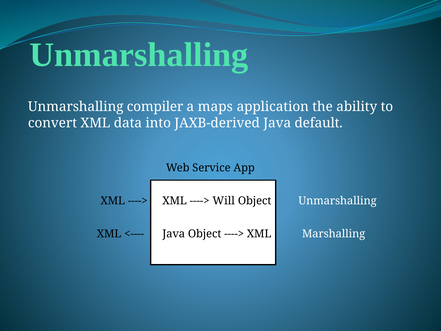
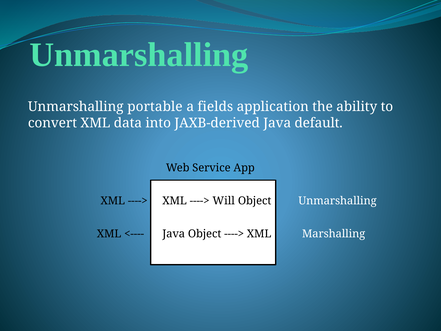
compiler: compiler -> portable (155, 107)
maps: maps -> fields (215, 107)
